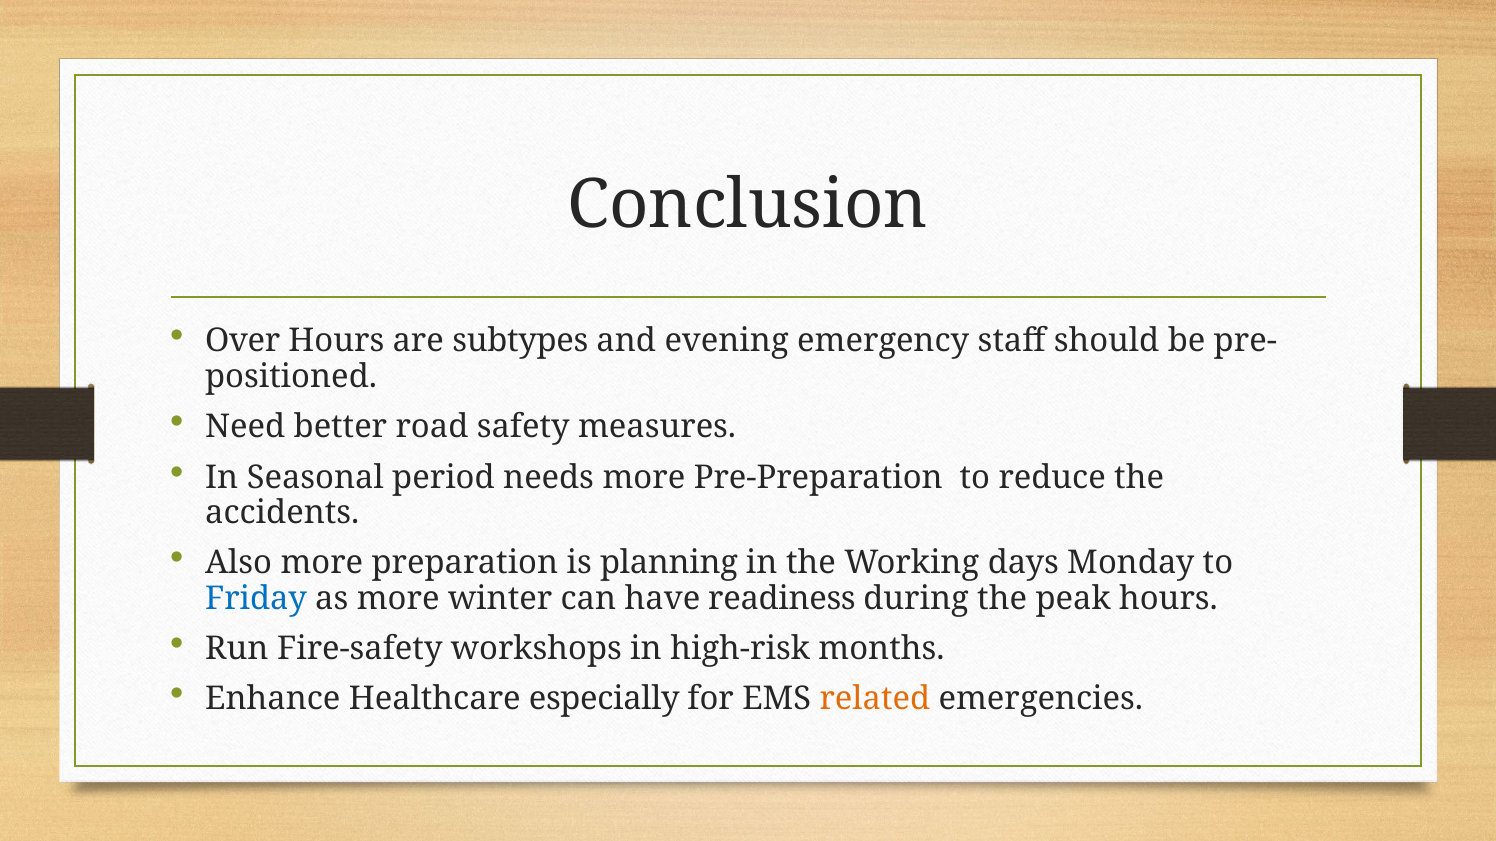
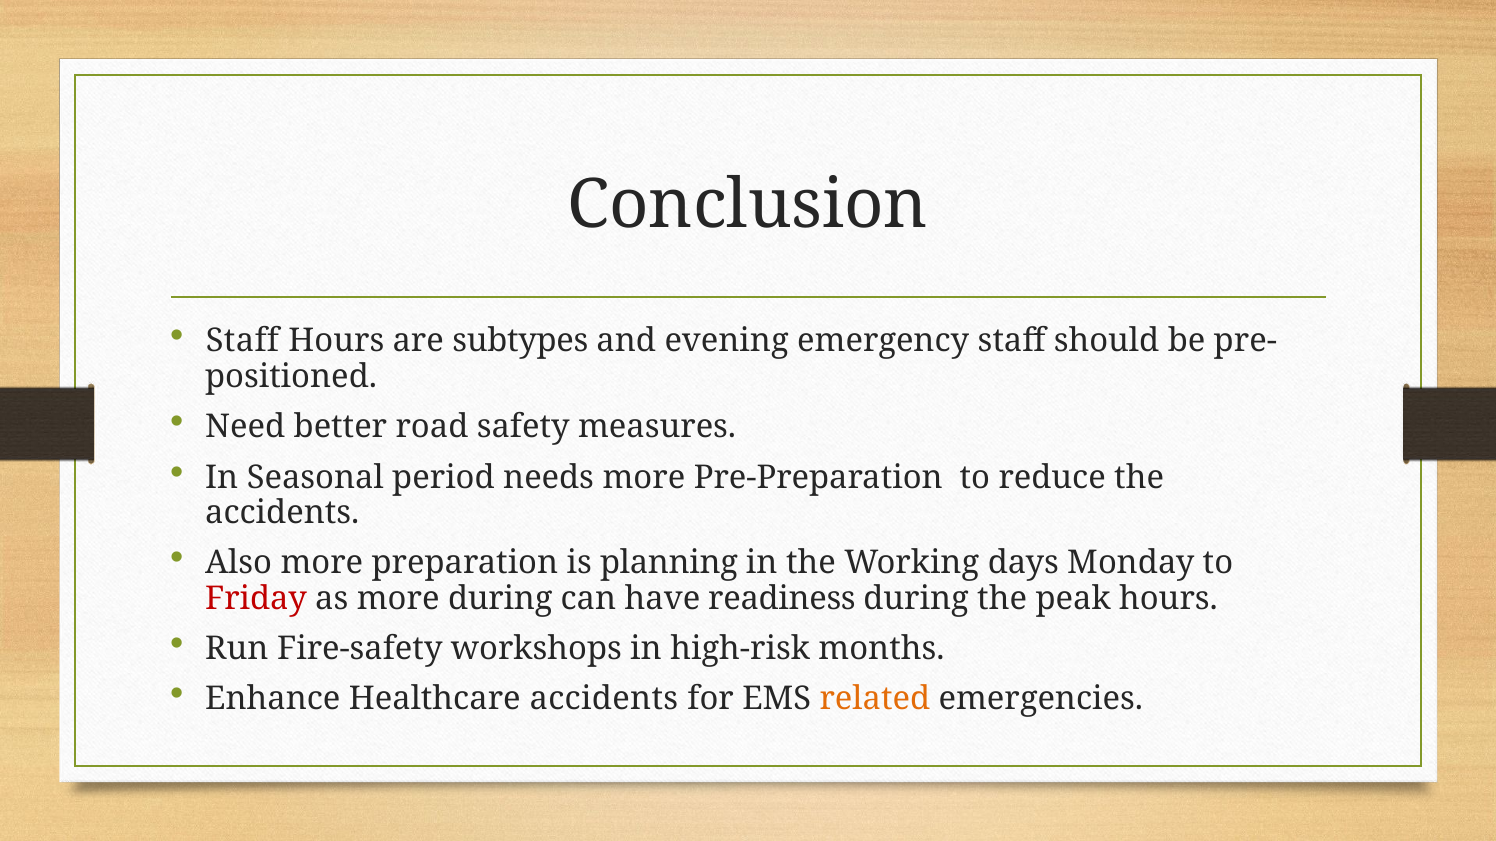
Over: Over -> Staff (242, 341)
Friday colour: blue -> red (256, 599)
more winter: winter -> during (500, 599)
Healthcare especially: especially -> accidents (604, 700)
